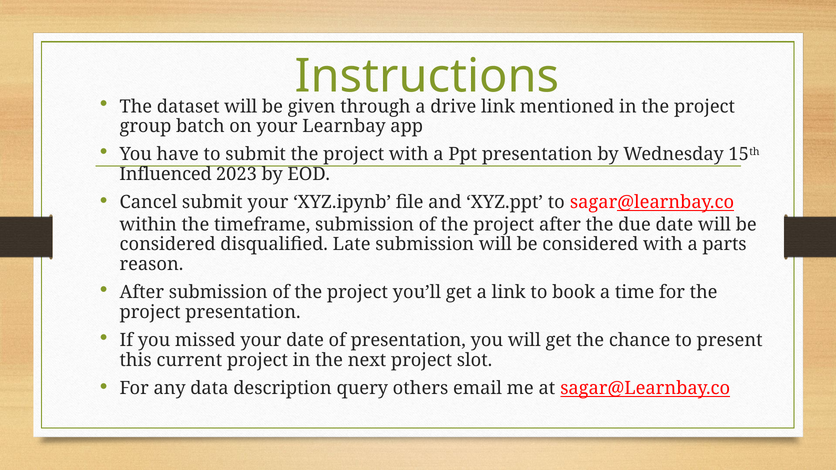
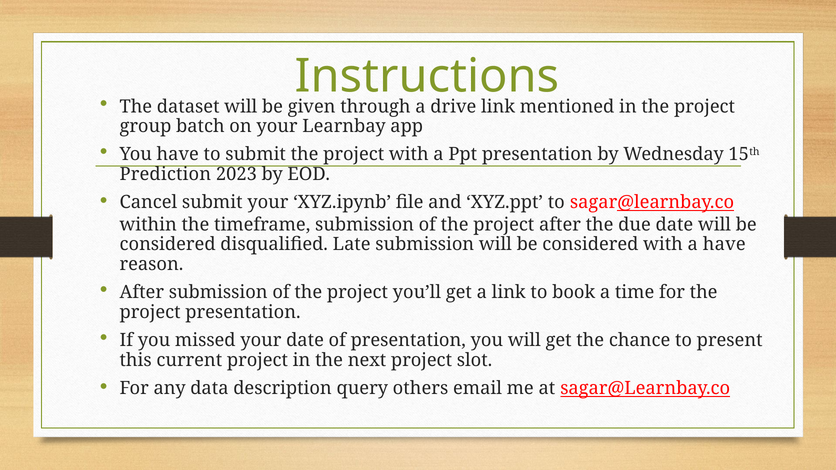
Influenced: Influenced -> Prediction (165, 174)
a parts: parts -> have (724, 245)
